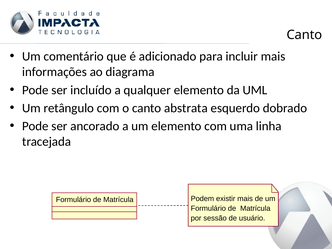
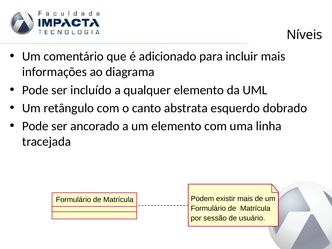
Canto: Canto -> Níveis (304, 35)
